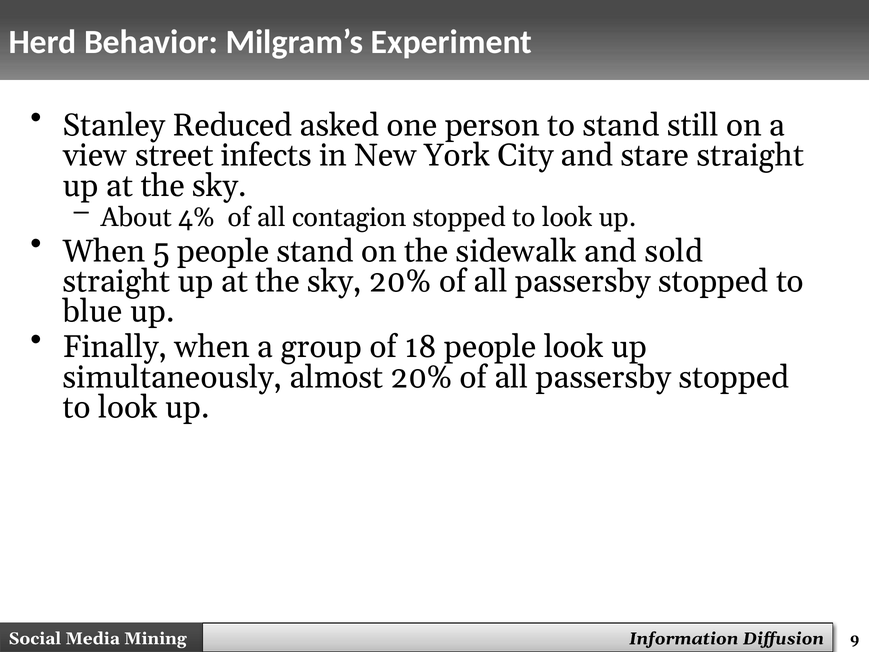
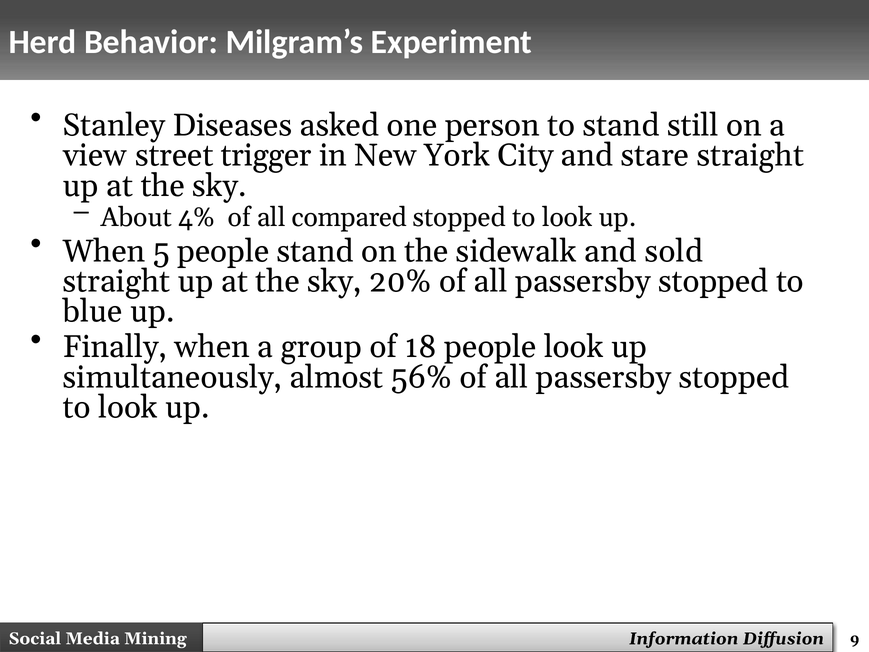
Reduced: Reduced -> Diseases (232, 125)
infects: infects -> trigger (266, 156)
contagion: contagion -> compared (349, 217)
almost 20%: 20% -> 56% (421, 377)
